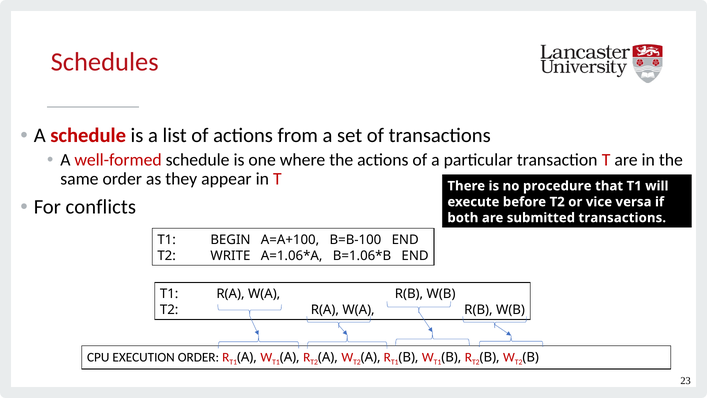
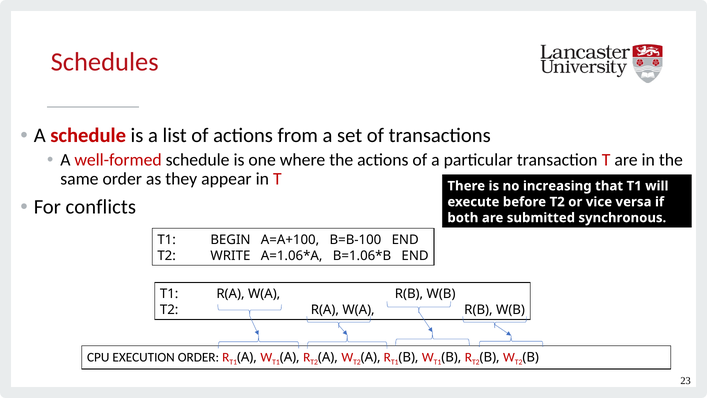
procedure: procedure -> increasing (557, 186)
submitted transactions: transactions -> synchronous (622, 218)
